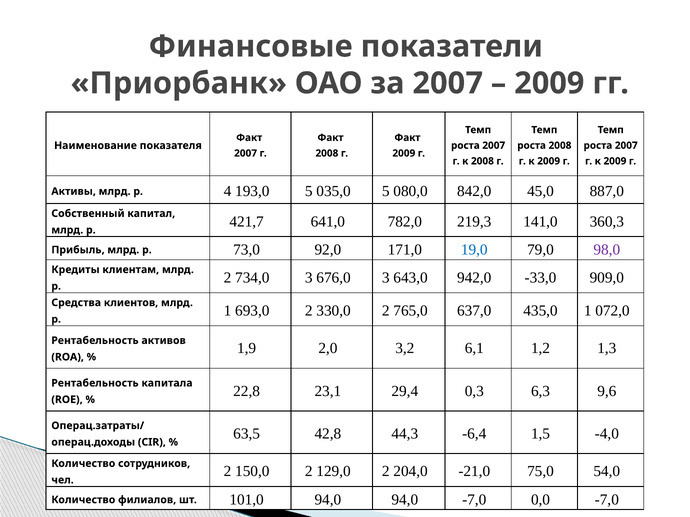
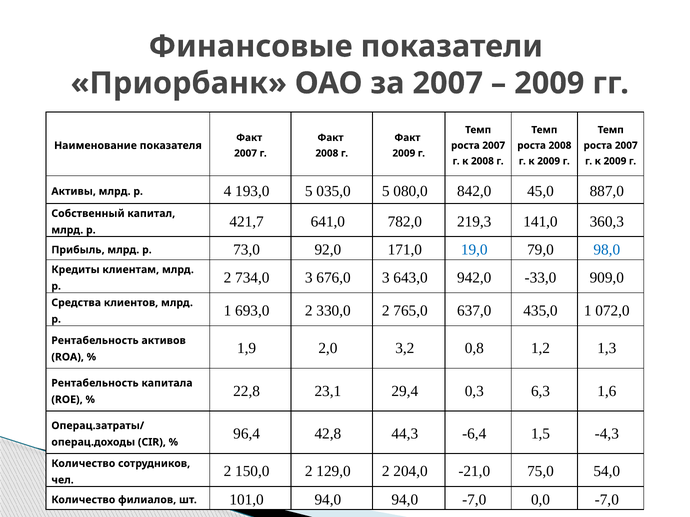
98,0 colour: purple -> blue (607, 250)
6,1: 6,1 -> 0,8 (474, 349)
9,6: 9,6 -> 1,6 (607, 391)
63,5: 63,5 -> 96,4 (247, 434)
-4,0: -4,0 -> -4,3 (607, 434)
